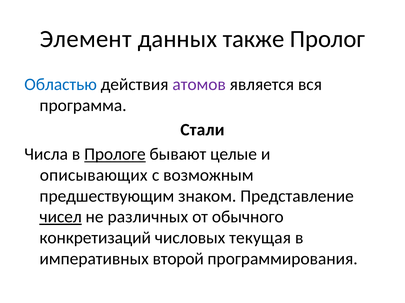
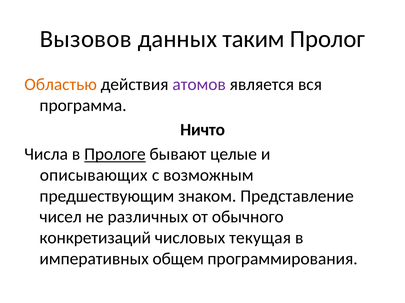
Элемент: Элемент -> Вызовов (86, 39)
также: также -> таким (254, 39)
Областью colour: blue -> orange (61, 85)
Стали: Стали -> Ничто (203, 130)
чисел underline: present -> none (61, 217)
второй: второй -> общем (178, 259)
